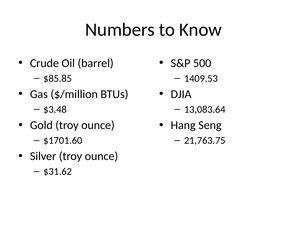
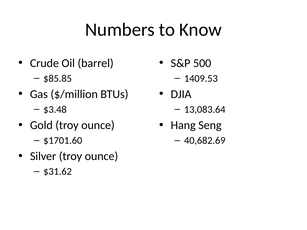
21,763.75: 21,763.75 -> 40,682.69 (205, 141)
